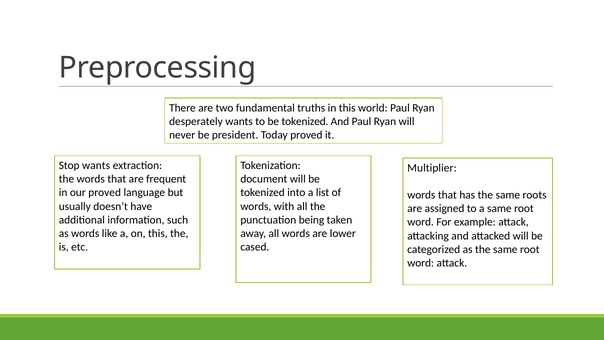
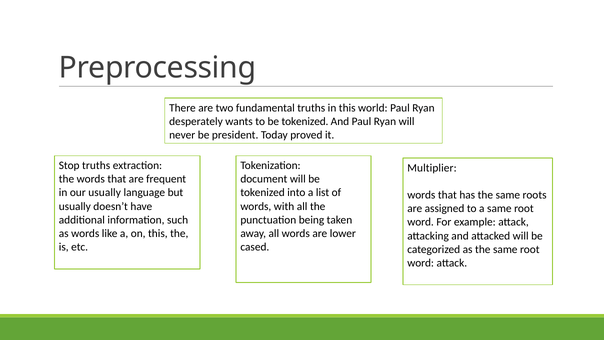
Stop wants: wants -> truths (96, 165)
our proved: proved -> usually (105, 193)
